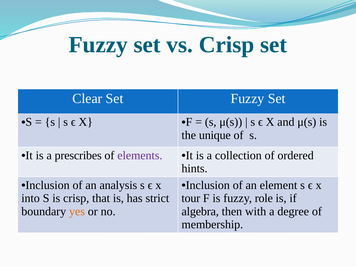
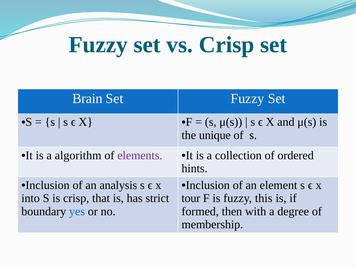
Clear: Clear -> Brain (87, 99)
prescribes: prescribes -> algorithm (78, 155)
role: role -> this (264, 198)
yes colour: orange -> blue (77, 211)
algebra: algebra -> formed (200, 211)
